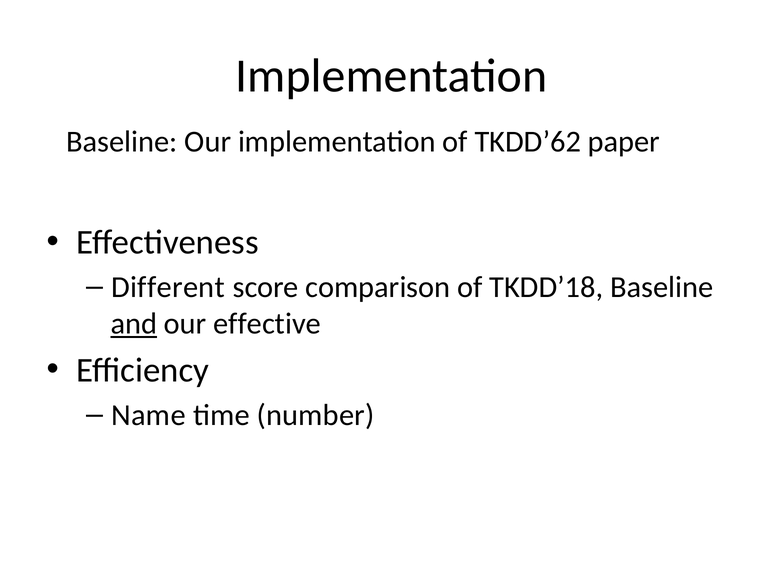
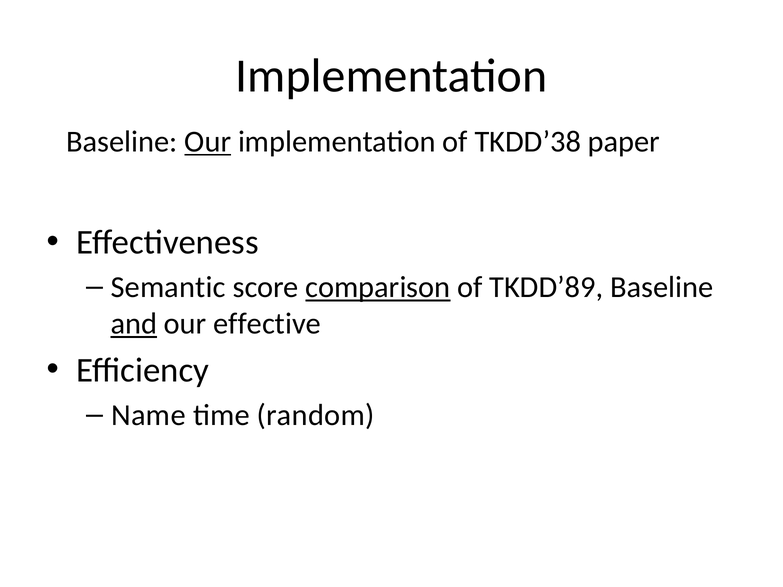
Our underline: none -> present (208, 142)
TKDD’62: TKDD’62 -> TKDD’38 (528, 142)
Different: Different -> Semantic (168, 287)
comparison underline: none -> present (378, 287)
TKDD’18: TKDD’18 -> TKDD’89 (546, 287)
number: number -> random (315, 415)
